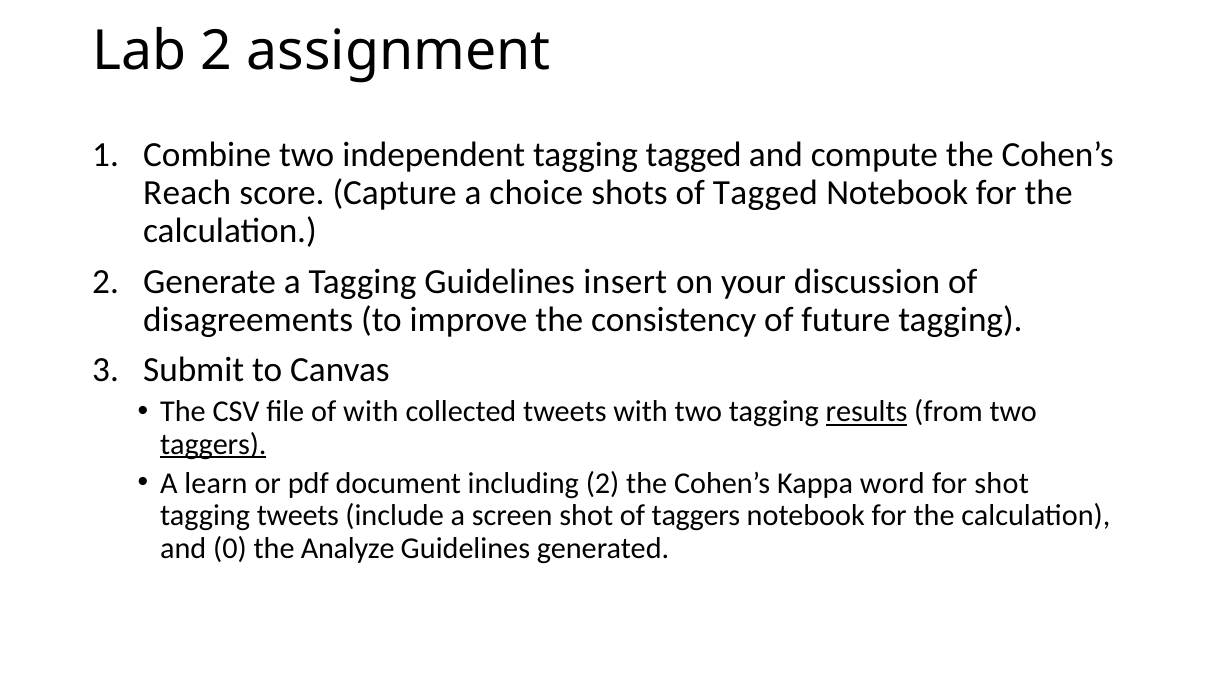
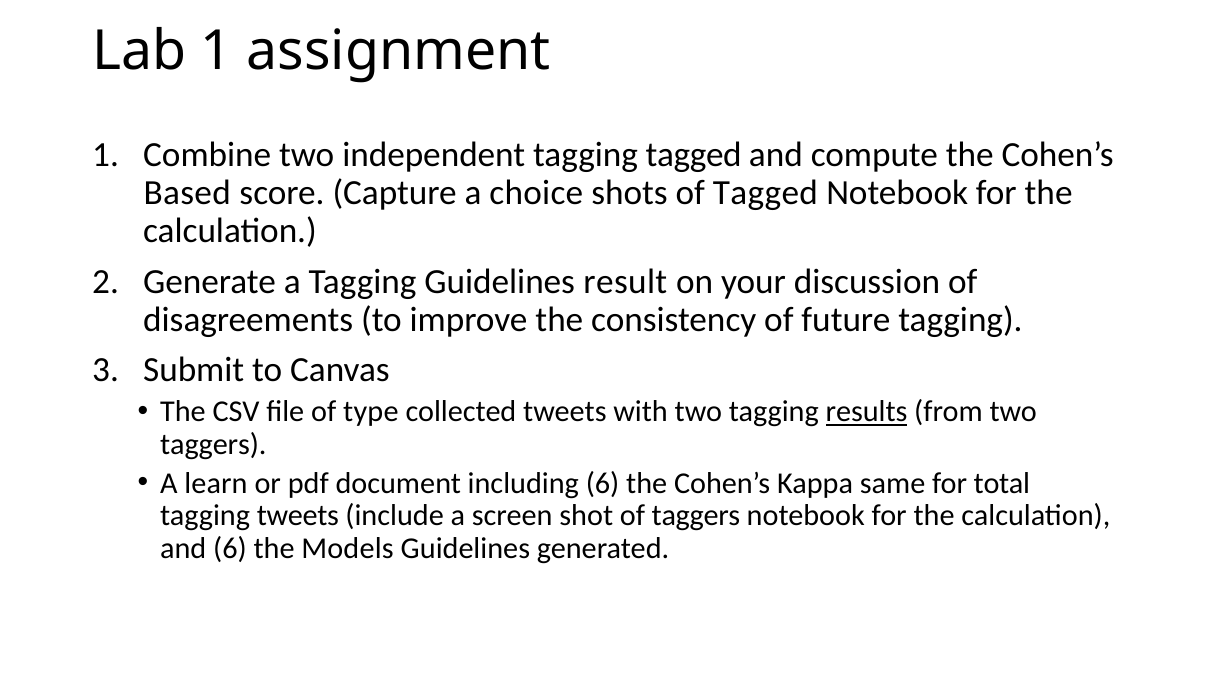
Lab 2: 2 -> 1 (217, 51)
Reach: Reach -> Based (187, 193)
insert: insert -> result (625, 281)
of with: with -> type (371, 412)
taggers underline: present -> none (213, 444)
including 2: 2 -> 6 (603, 483)
word: word -> same (893, 483)
for shot: shot -> total (1002, 483)
and 0: 0 -> 6 (230, 549)
Analyze: Analyze -> Models (348, 549)
